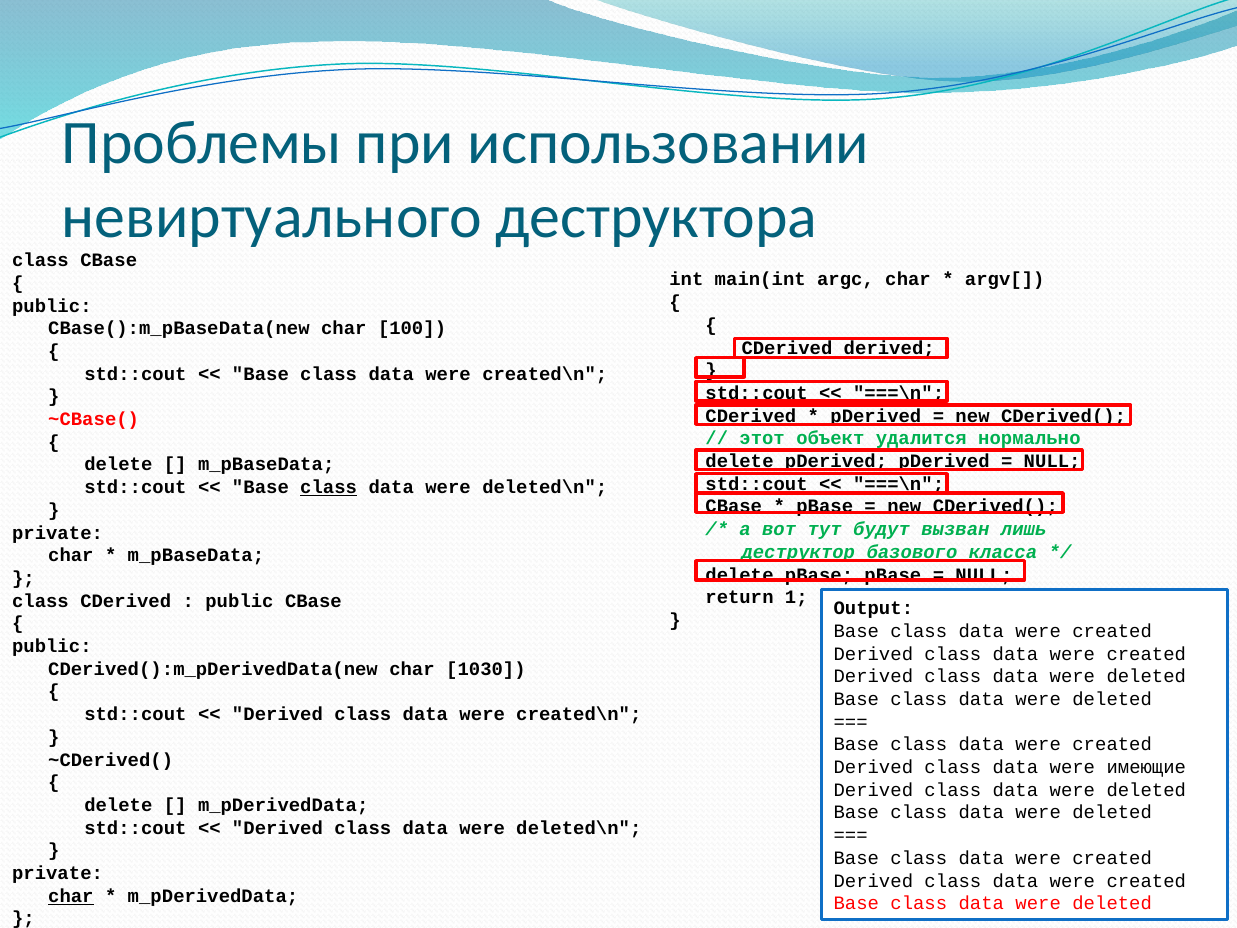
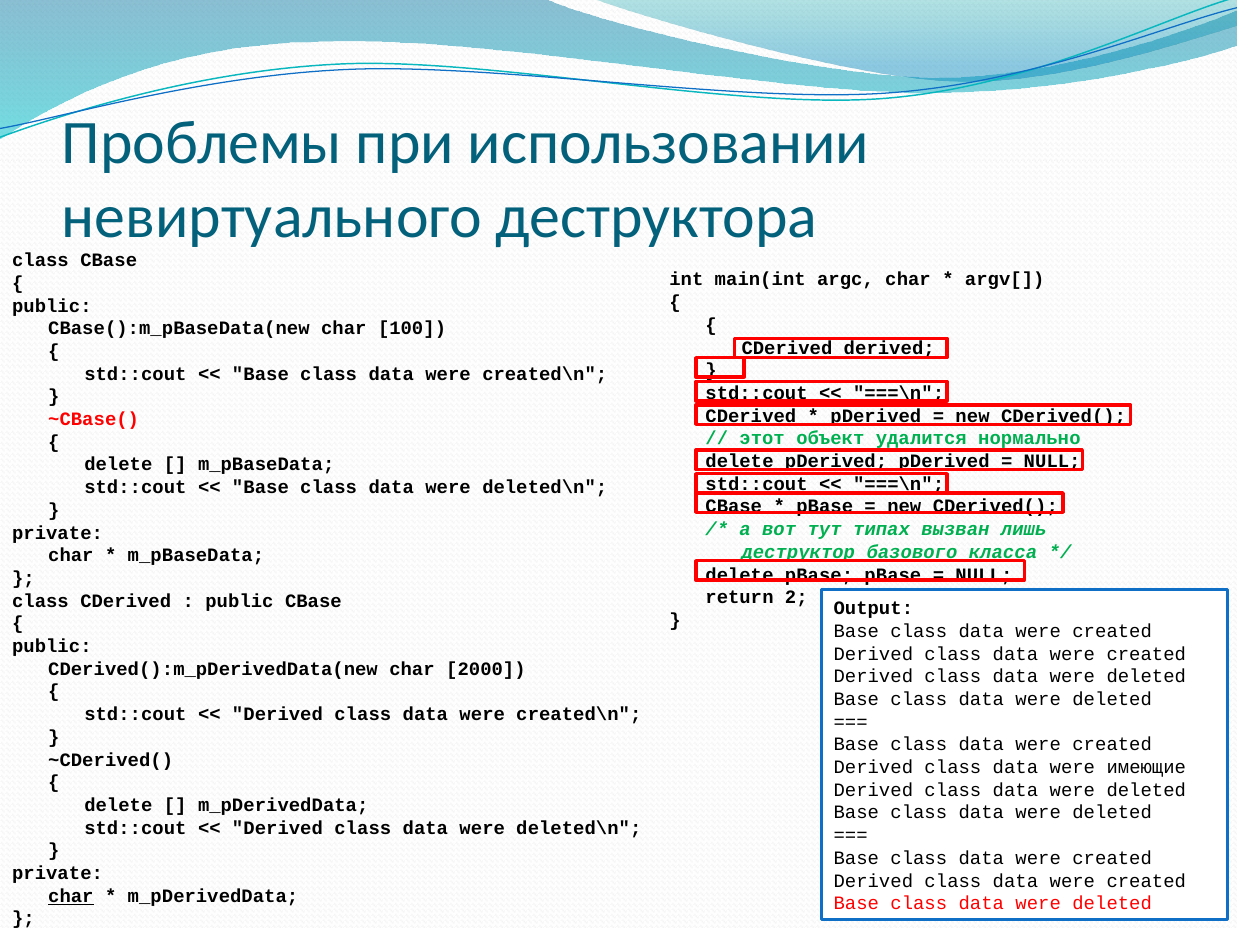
class underline: present -> none (329, 487)
будут: будут -> типах (882, 529)
1: 1 -> 2 (796, 597)
1030: 1030 -> 2000 (486, 669)
